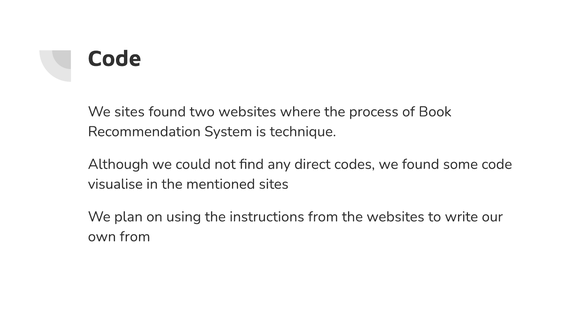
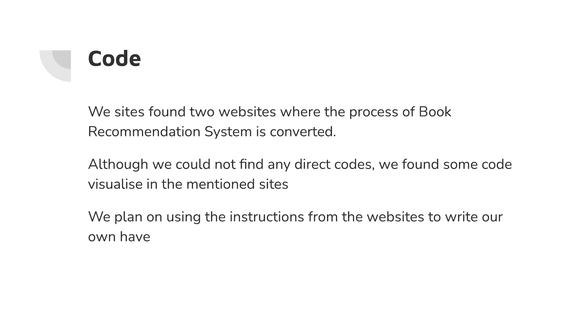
technique: technique -> converted (303, 131)
own from: from -> have (135, 237)
